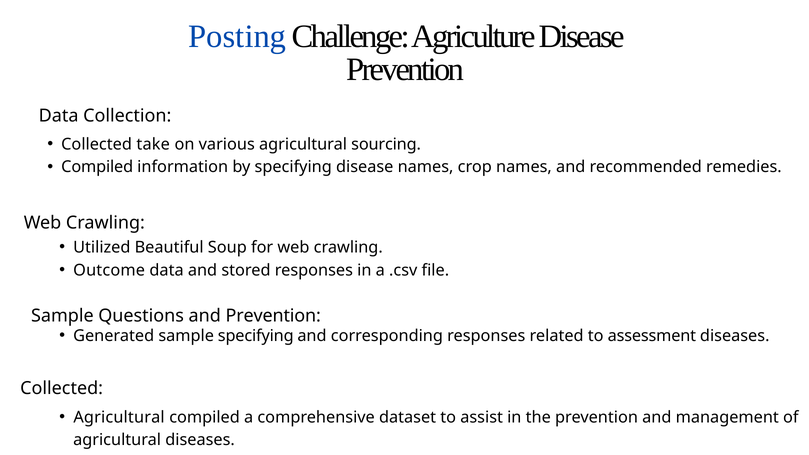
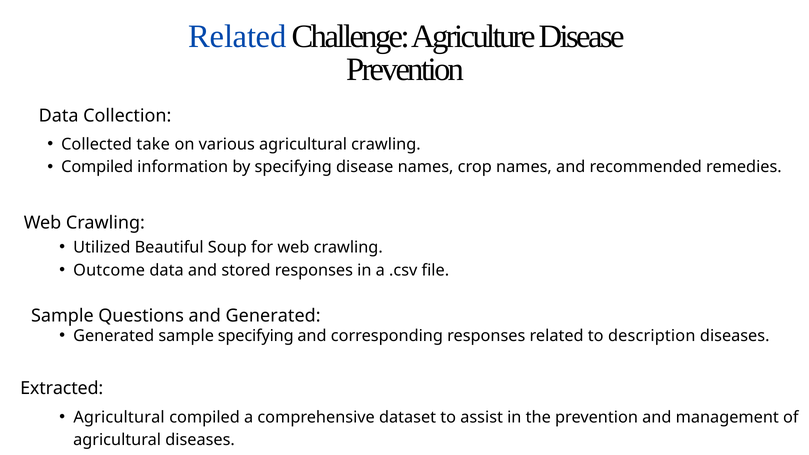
Posting: Posting -> Related (237, 37)
agricultural sourcing: sourcing -> crawling (386, 144)
and Prevention: Prevention -> Generated (273, 316)
assessment: assessment -> description (652, 336)
Collected: Collected -> Extracted (62, 389)
